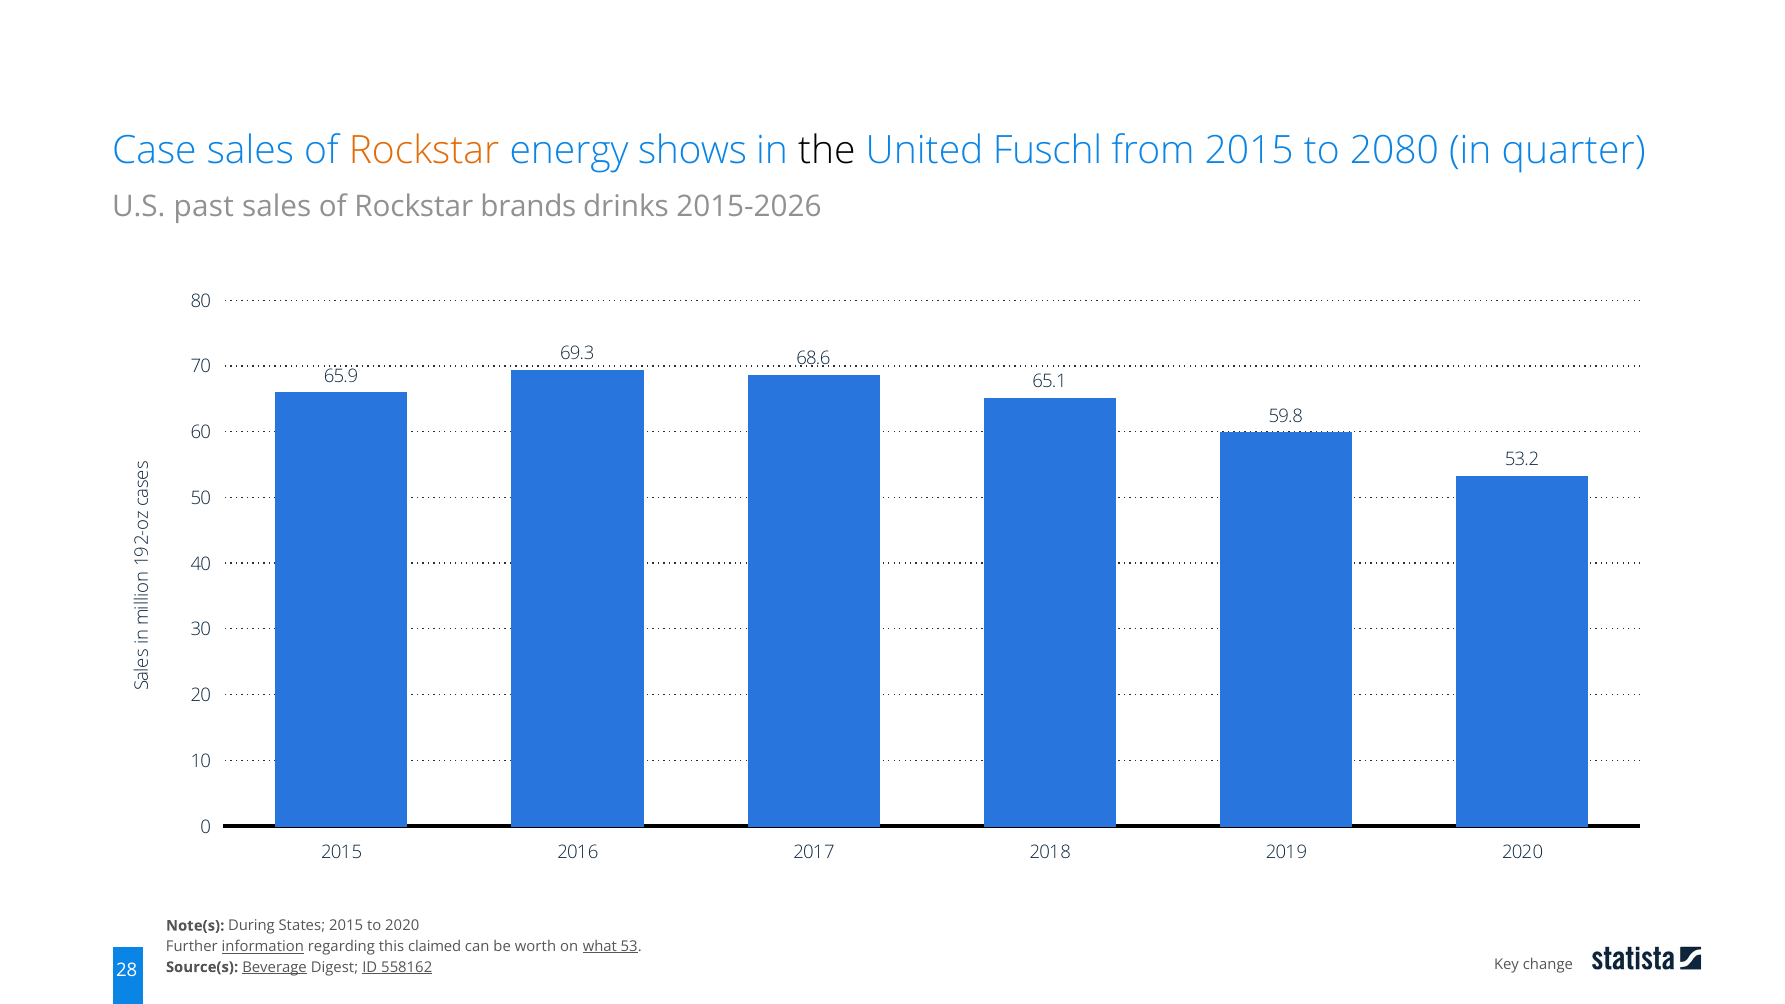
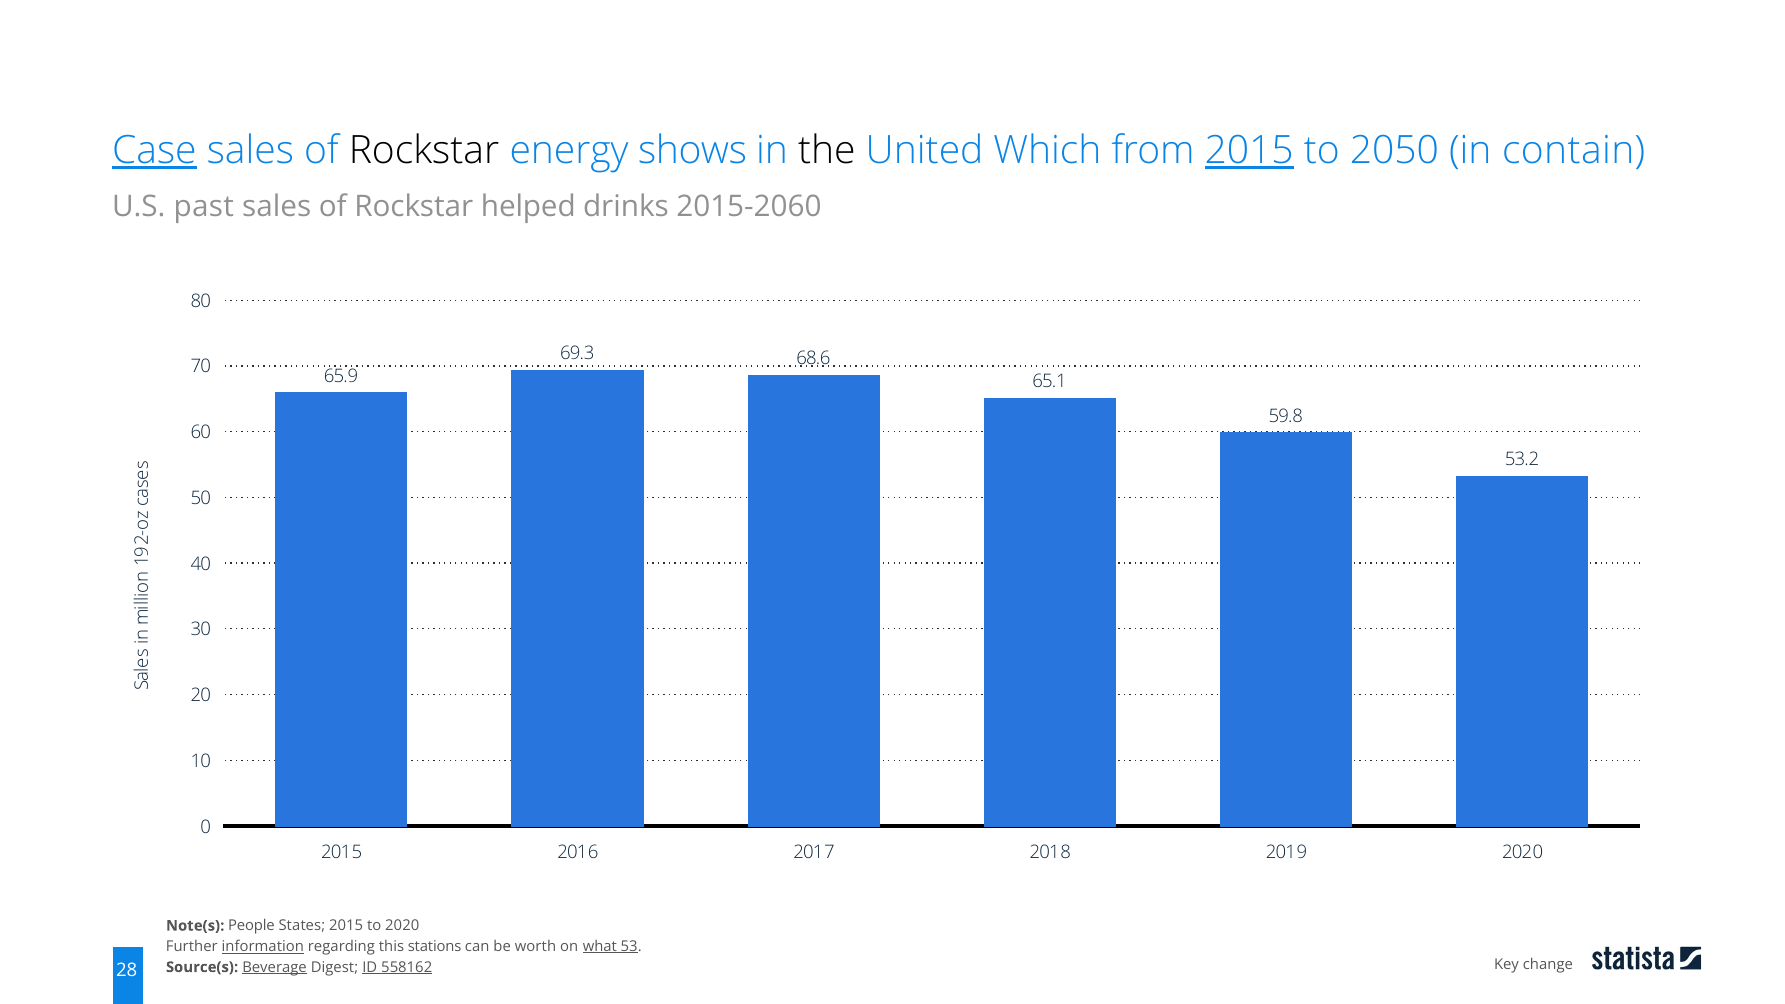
Case underline: none -> present (154, 151)
Rockstar colour: orange -> black (424, 151)
Fuschl: Fuschl -> Which (1047, 151)
2015 underline: none -> present (1249, 151)
2080: 2080 -> 2050 (1394, 151)
quarter: quarter -> contain (1574, 151)
brands: brands -> helped (528, 207)
2015-2026: 2015-2026 -> 2015-2060 (749, 207)
During: During -> People (252, 926)
claimed: claimed -> stations (435, 947)
